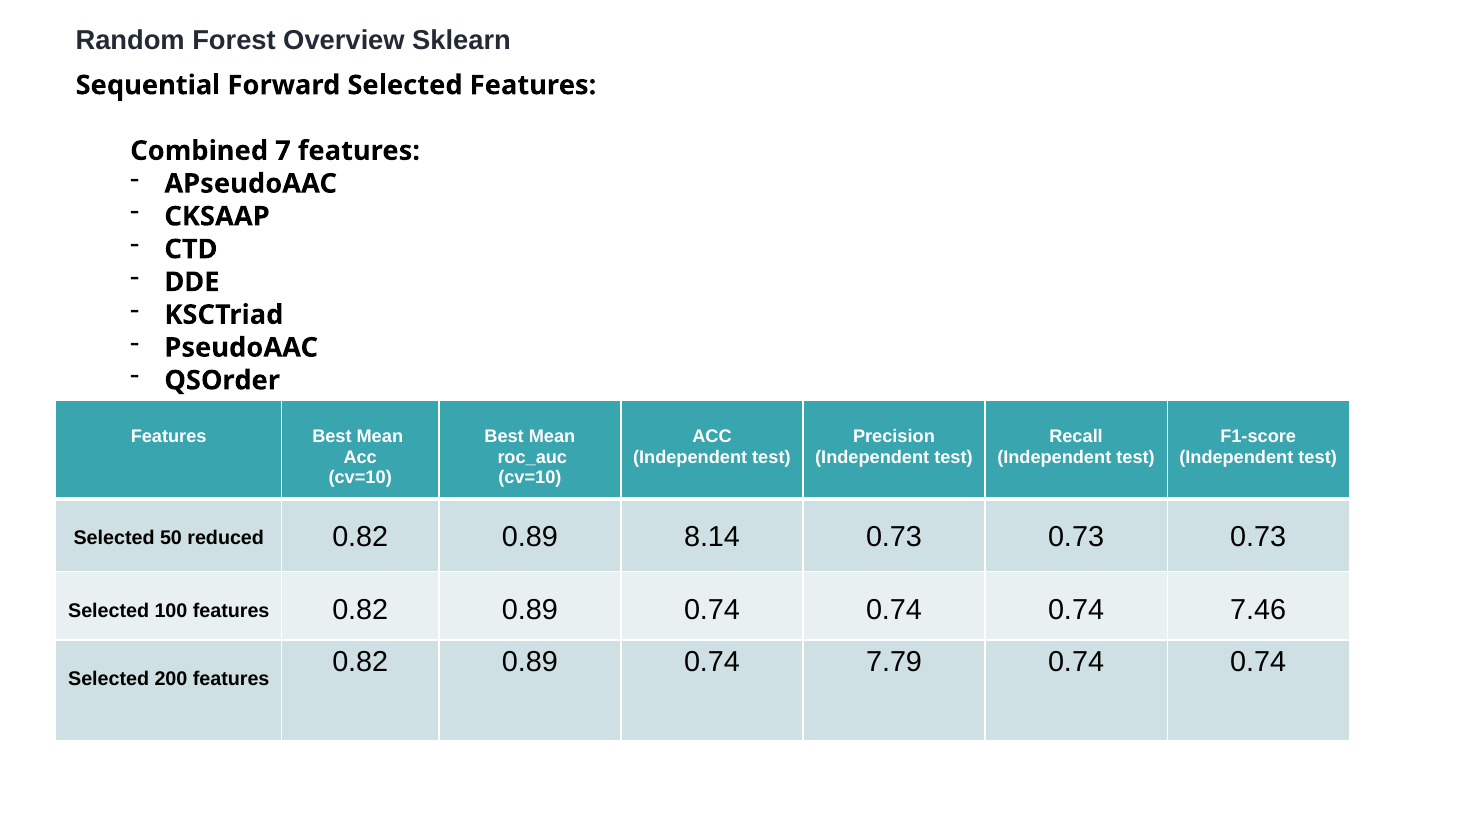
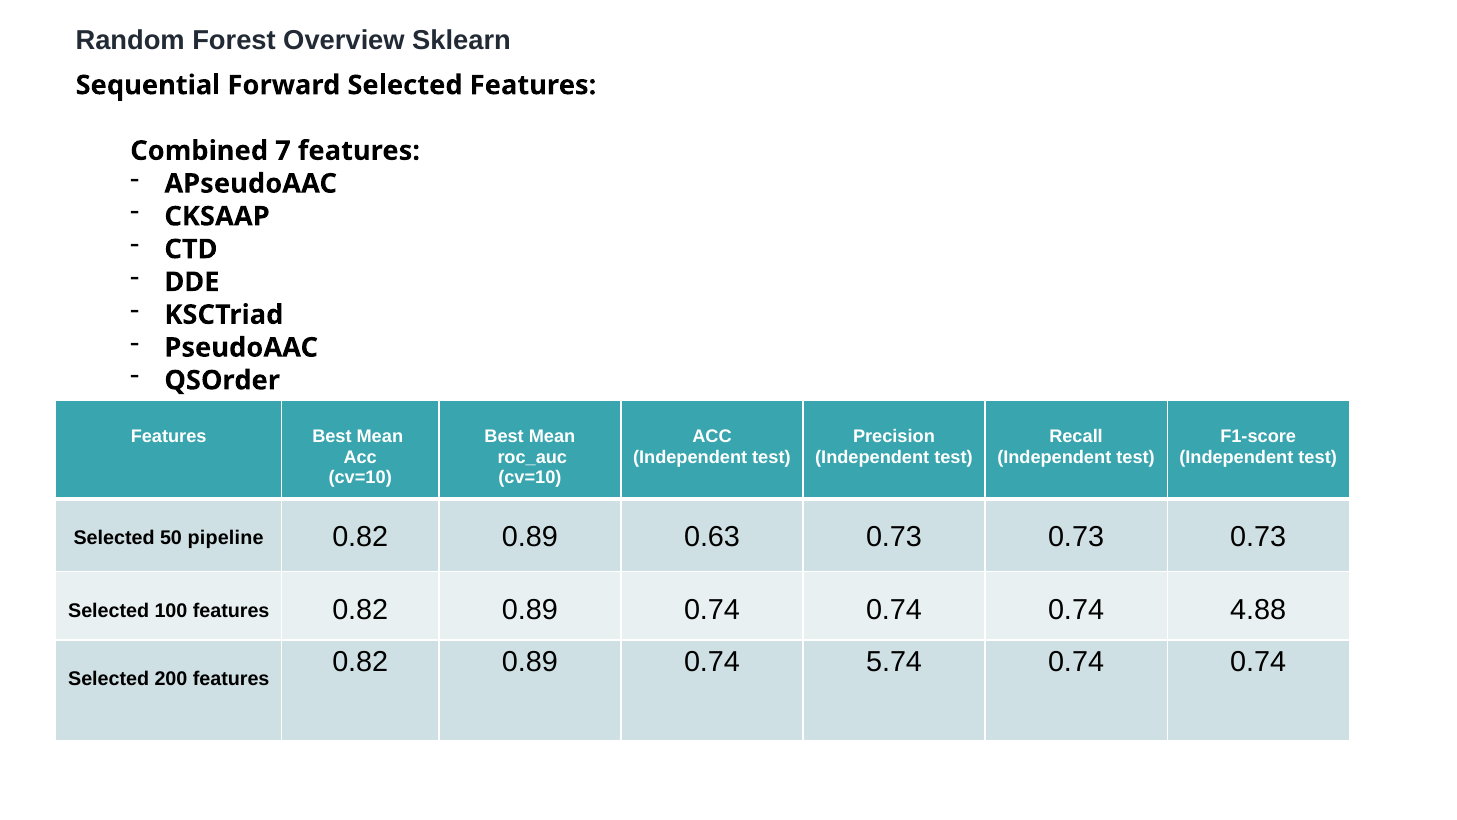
reduced: reduced -> pipeline (226, 537)
8.14: 8.14 -> 0.63 (712, 536)
7.46: 7.46 -> 4.88 (1258, 609)
7.79: 7.79 -> 5.74 (894, 662)
